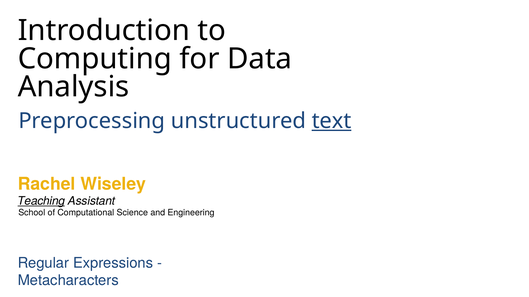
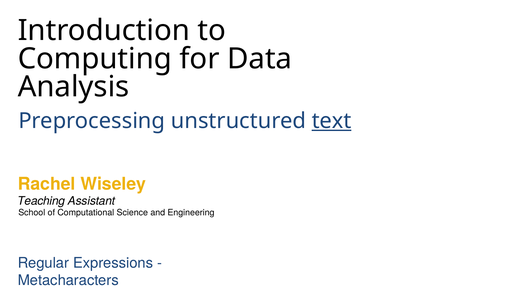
Teaching underline: present -> none (41, 201)
